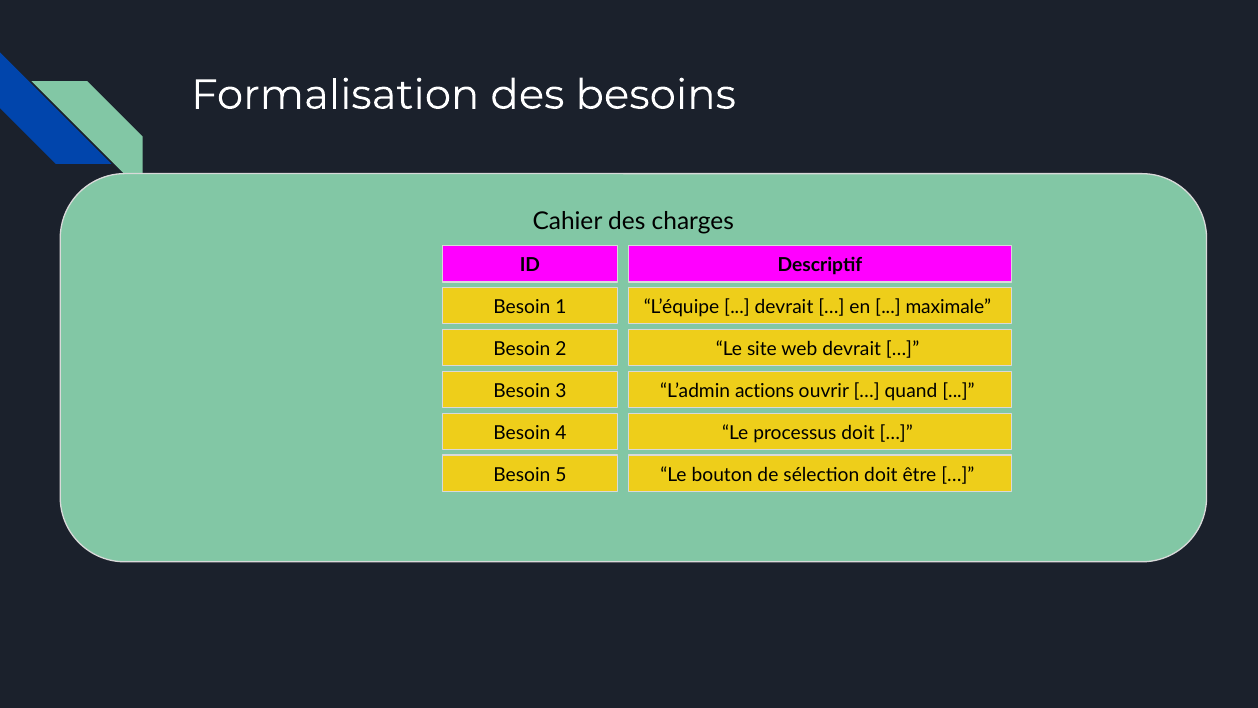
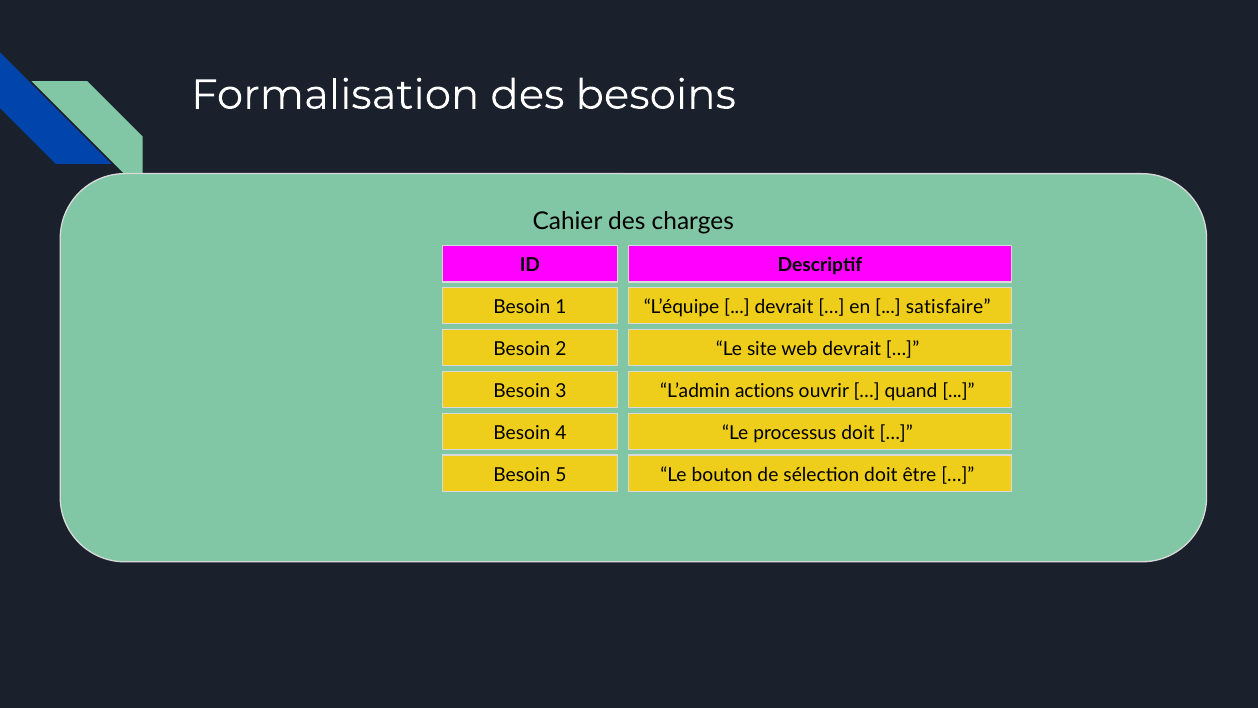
maximale: maximale -> satisfaire (948, 307)
